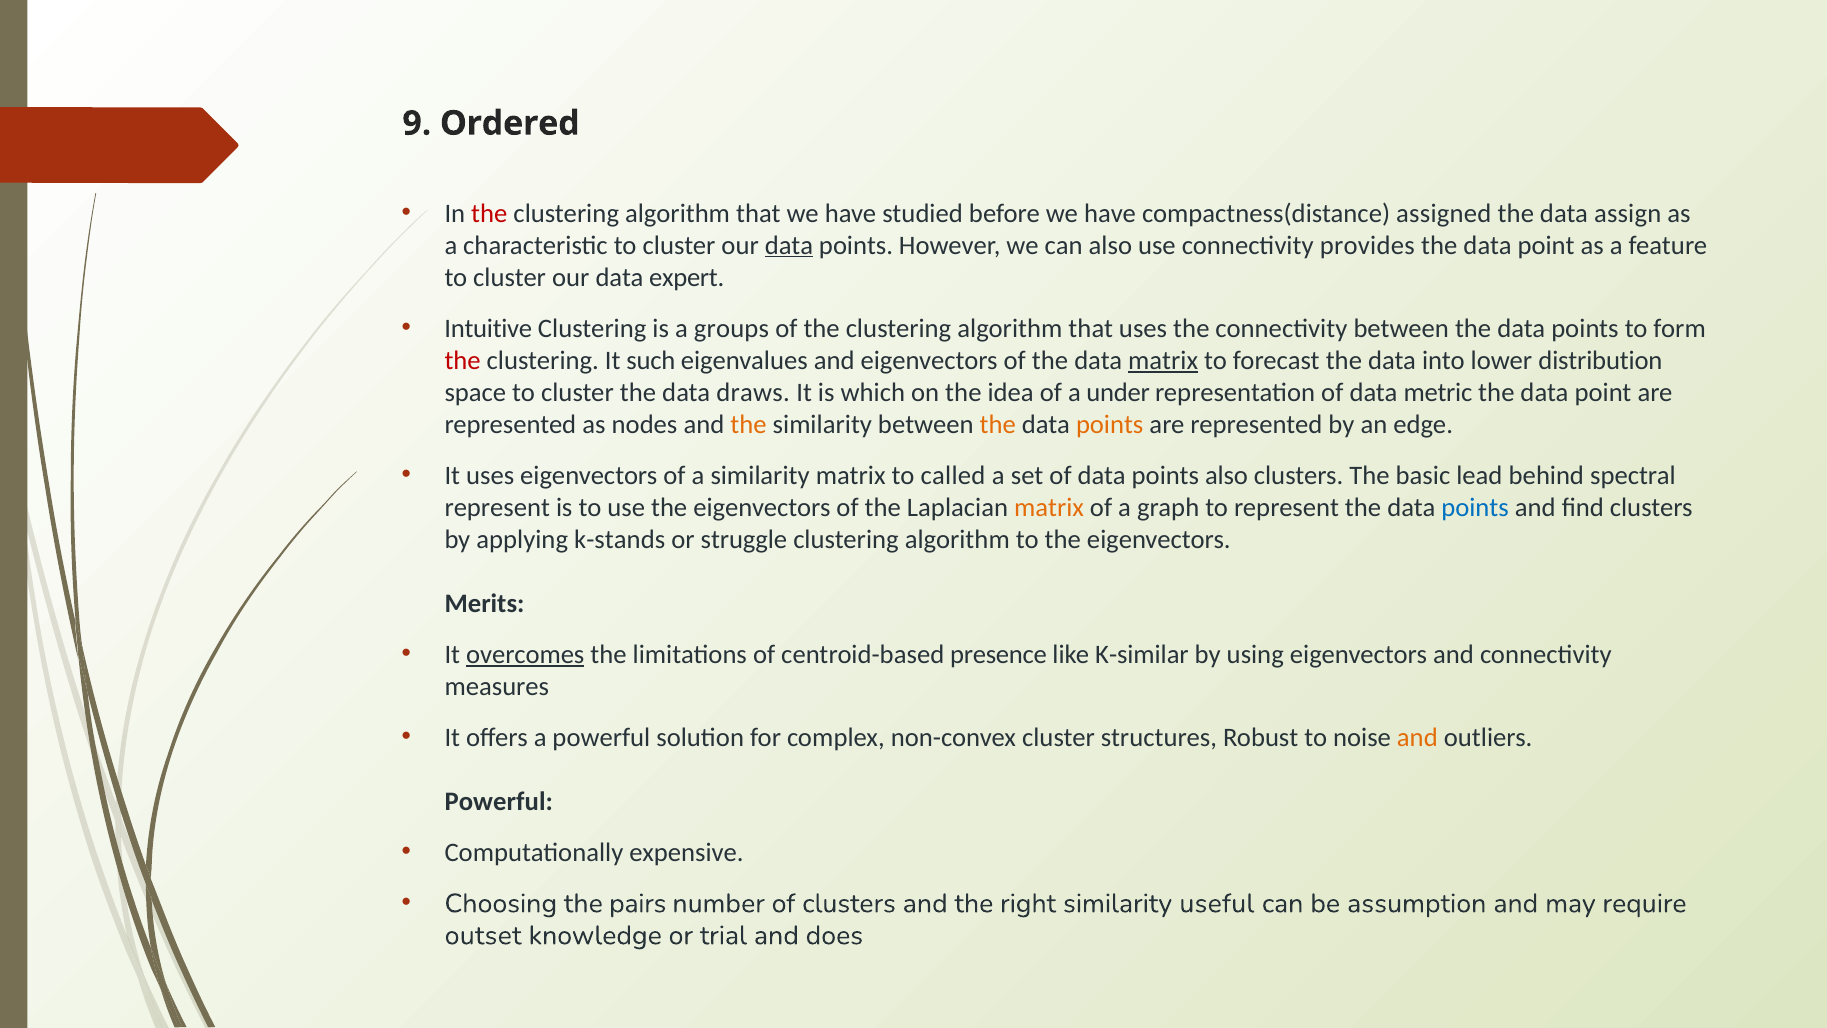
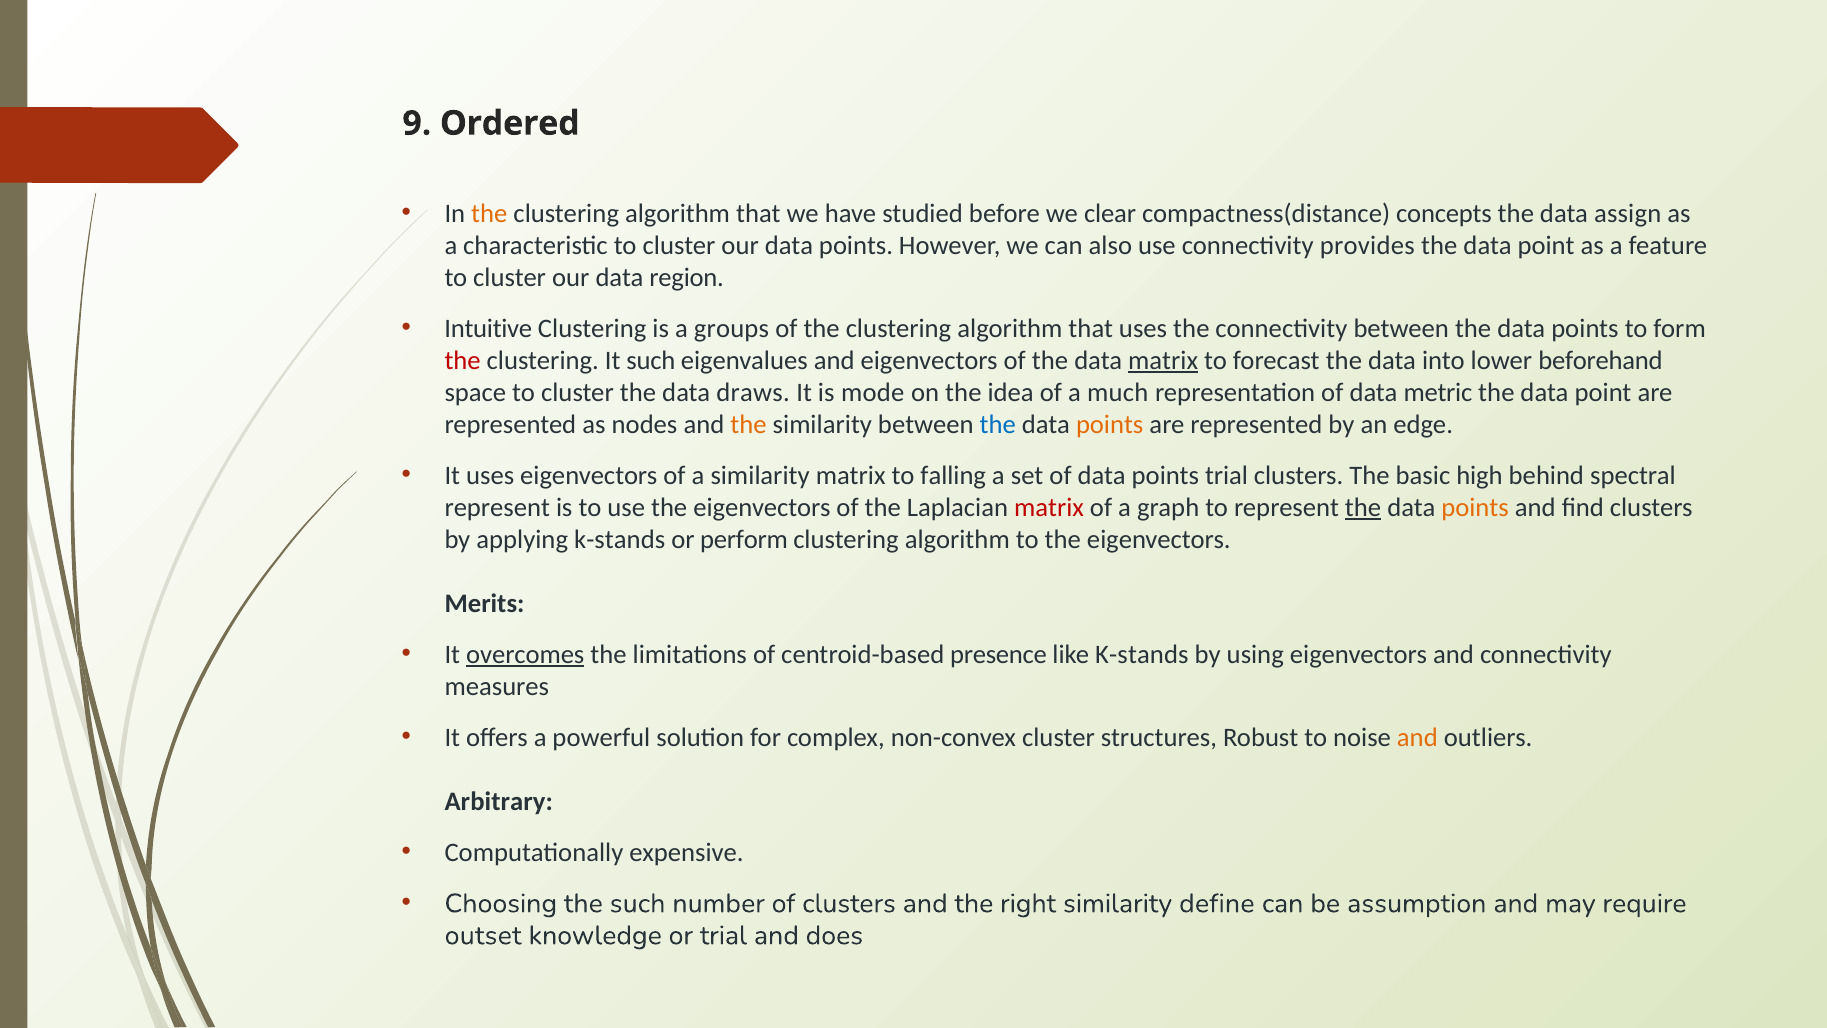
the colour: red -> orange (489, 213)
before we have: have -> clear (1110, 213)
assigned: assigned -> concepts (1444, 213)
data underline: present -> none (789, 245)
expert: expert -> region (687, 277)
distribution: distribution -> beforehand (1600, 360)
which: which -> mode (873, 392)
under: under -> much (1118, 392)
the colour: orange -> blue (998, 424)
called: called -> falling (953, 475)
points also: also -> trial (1226, 475)
lead: lead -> high (1479, 475)
matrix colour: orange -> red (1049, 507)
the underline: none -> present (1363, 507)
points colour: blue -> orange (1475, 507)
struggle: struggle -> perform (744, 539)
like K-similar: K-similar -> K-stands (1142, 654)
Powerful: Powerful -> Arbitrary (499, 801)
the pairs: pairs -> such (638, 903)
useful: useful -> define (1217, 903)
